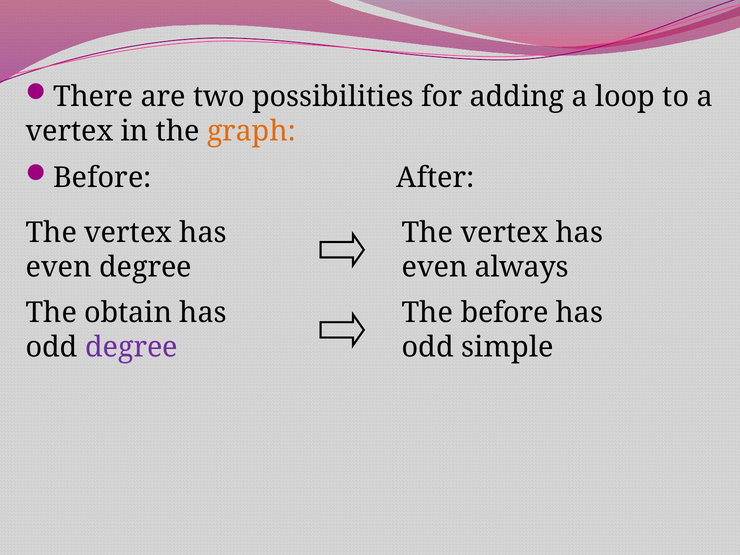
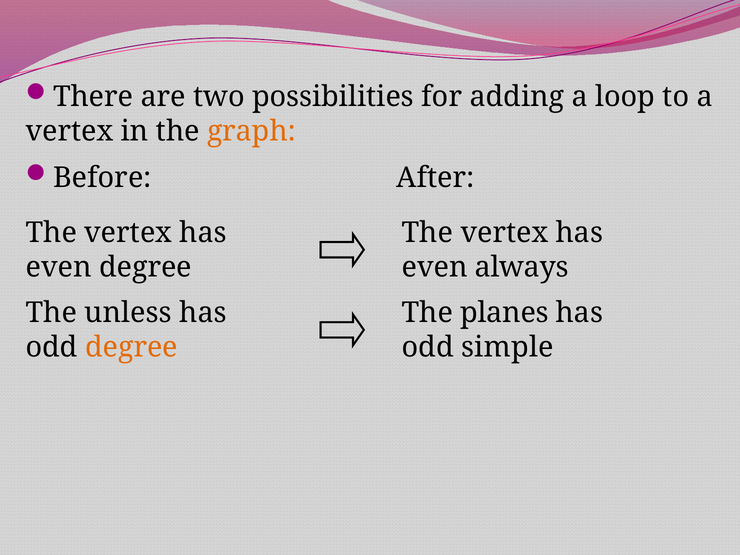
obtain: obtain -> unless (128, 313)
The before: before -> planes (505, 313)
degree colour: purple -> orange (131, 347)
